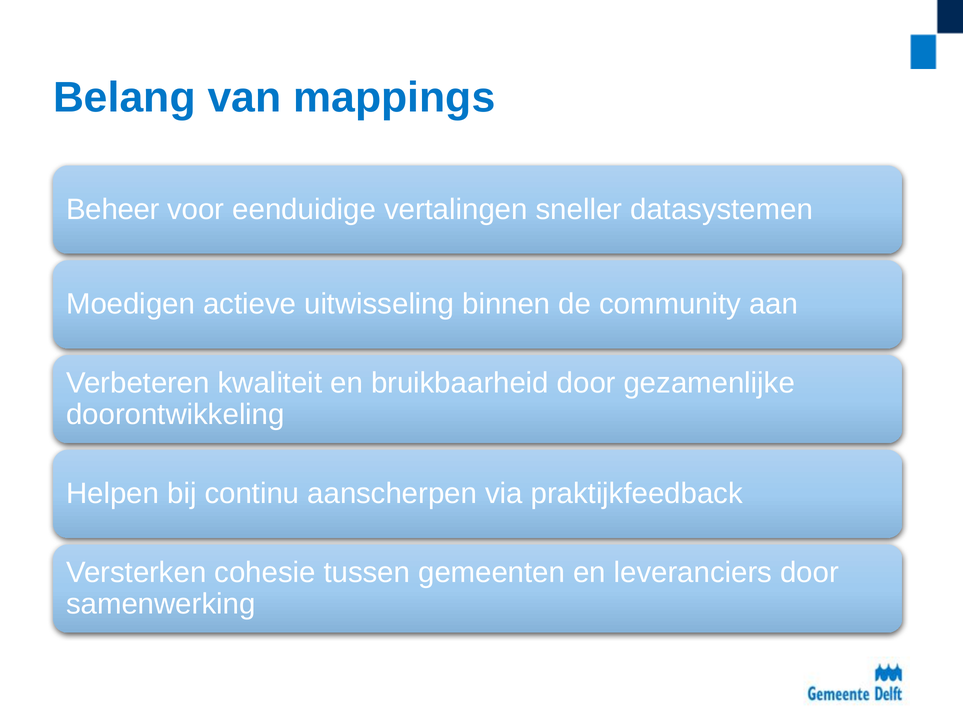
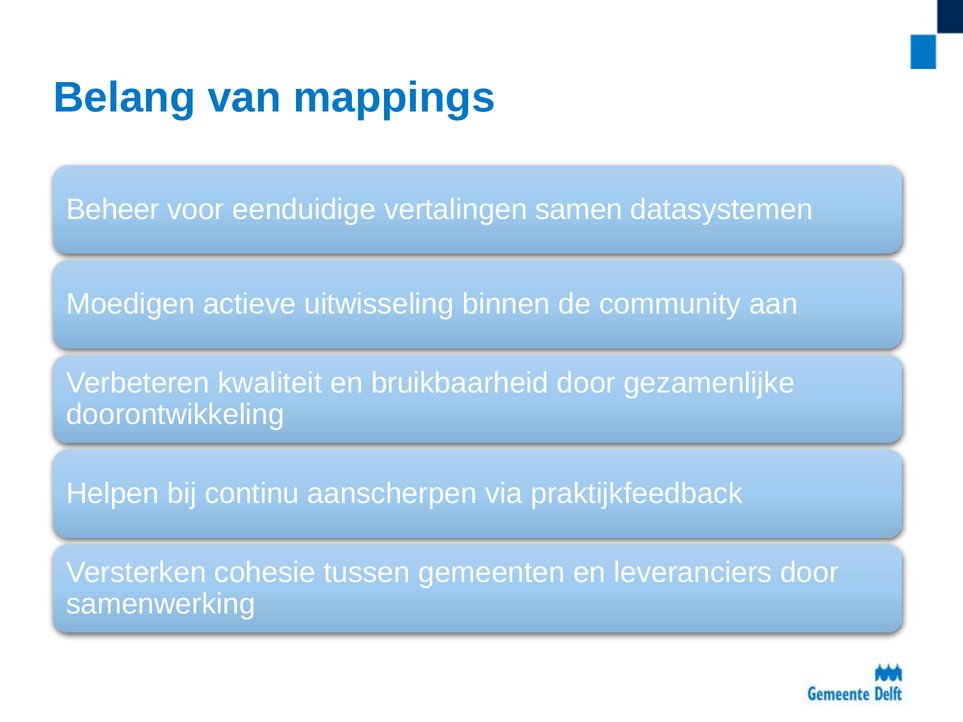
sneller: sneller -> samen (579, 209)
